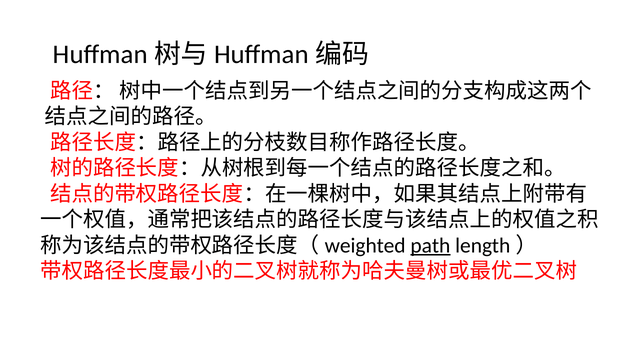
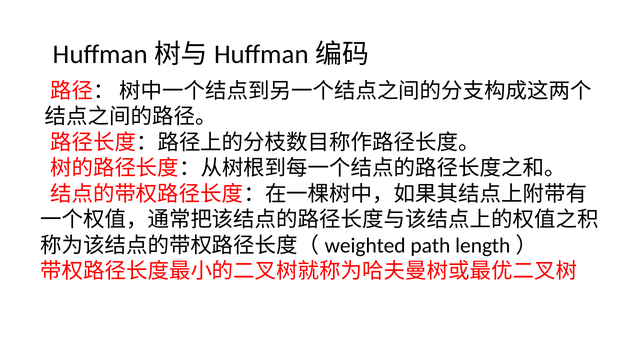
path underline: present -> none (430, 246)
